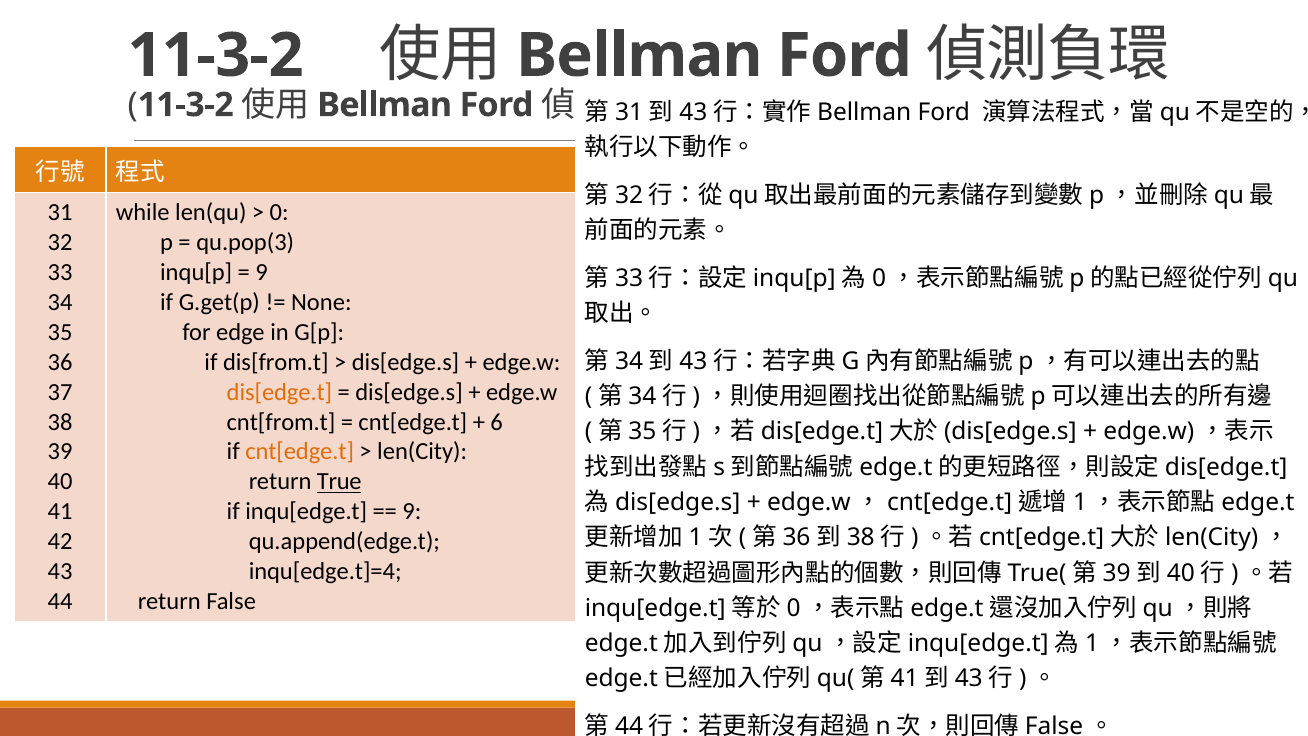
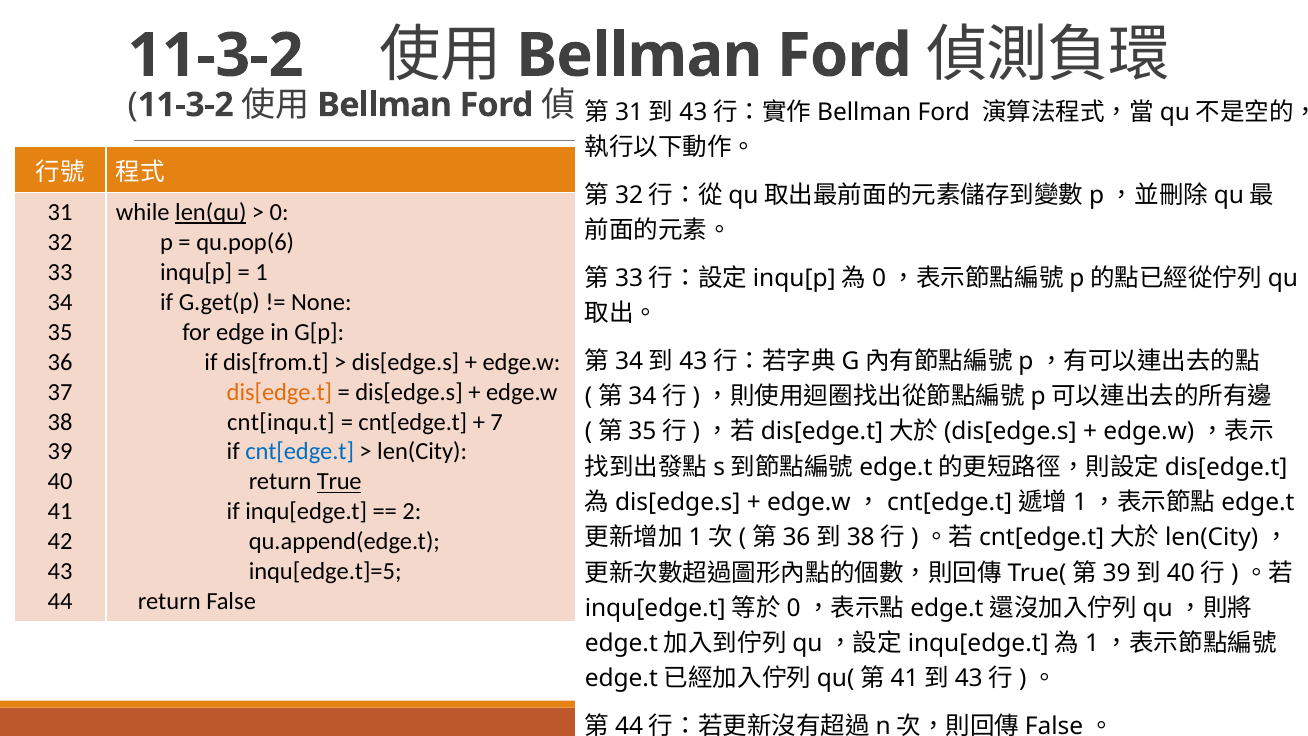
len(qu underline: none -> present (211, 212)
qu.pop(3: qu.pop(3 -> qu.pop(6 (245, 242)
9: 9 -> 1 (262, 272)
cnt[from.t: cnt[from.t -> cnt[inqu.t (281, 422)
6: 6 -> 7 (497, 422)
cnt[edge.t colour: orange -> blue (300, 452)
9: 9 -> 2 (412, 512)
inqu[edge.t]=4: inqu[edge.t]=4 -> inqu[edge.t]=5 (325, 571)
